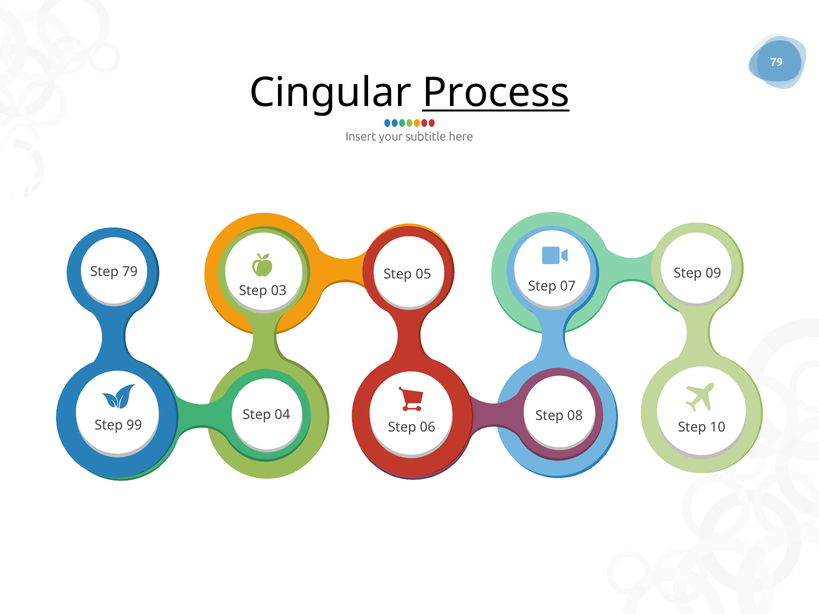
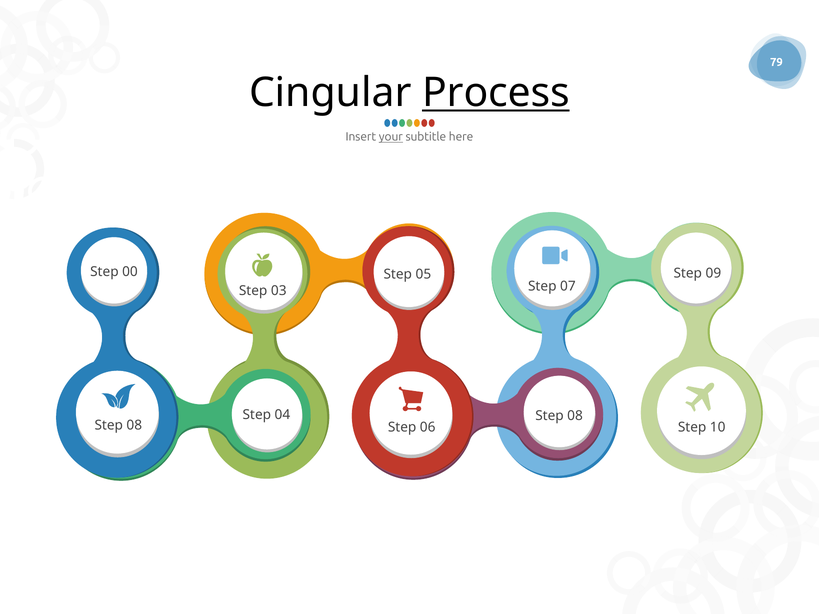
your underline: none -> present (391, 137)
Step 79: 79 -> 00 (130, 272)
99: 99 -> 08 (134, 425)
